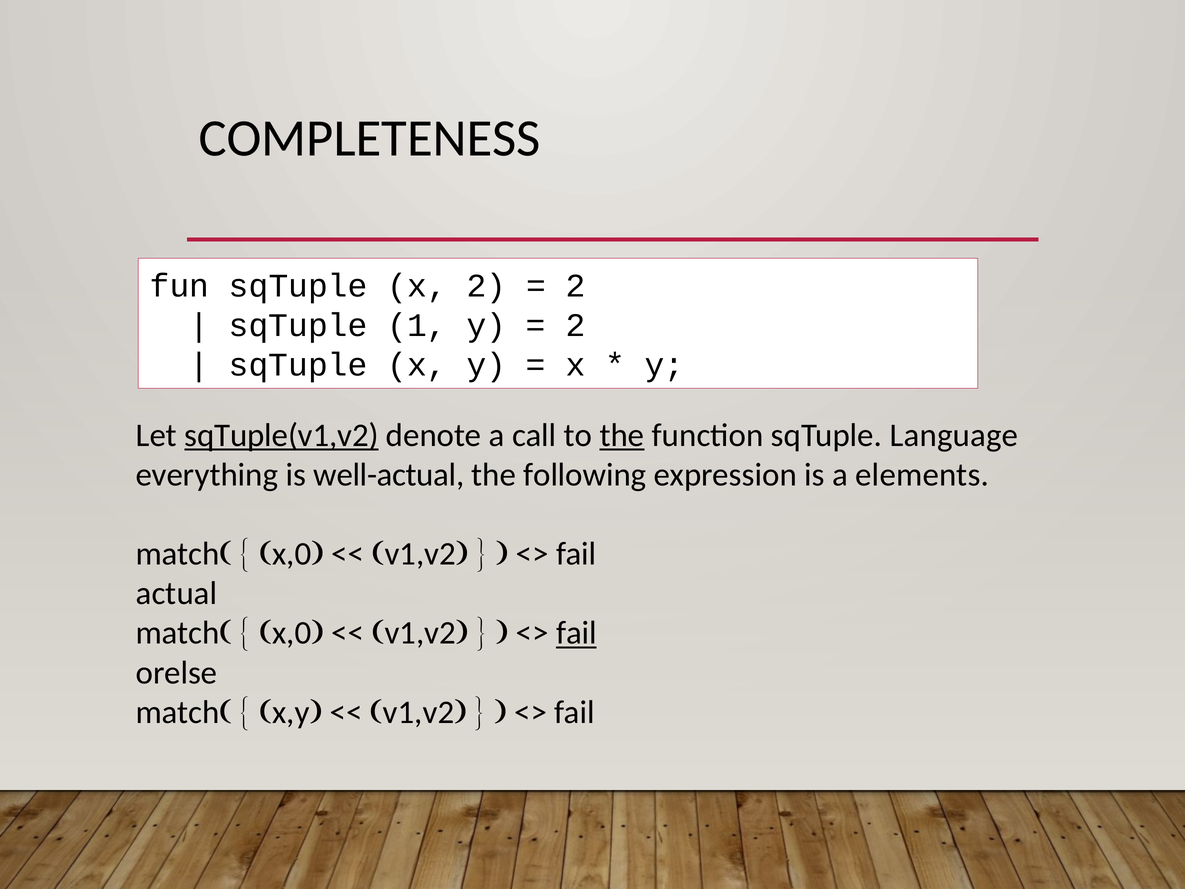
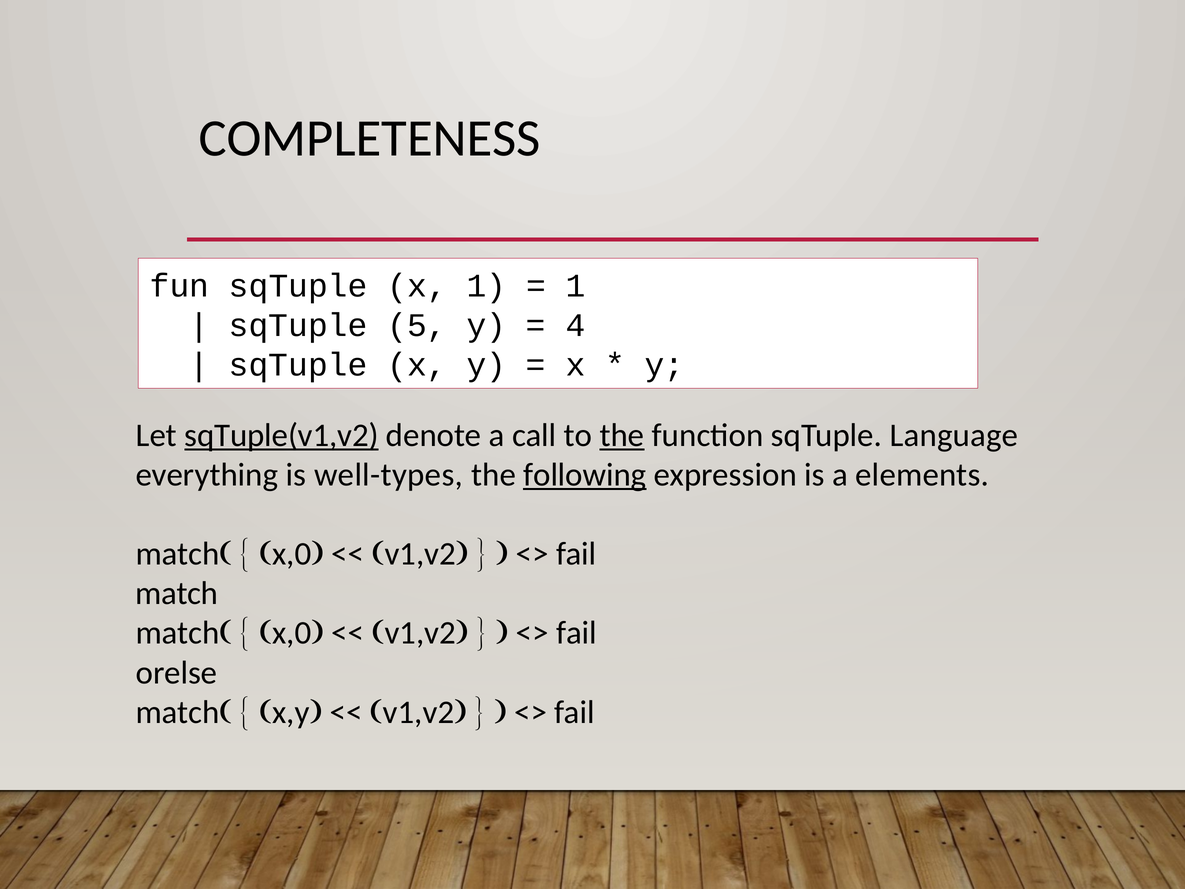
x 2: 2 -> 1 (486, 286)
2: 2 -> 1 (575, 286)
1: 1 -> 5 (417, 325)
2: 2 -> 4 (575, 325)
well-actual: well-actual -> well-types (388, 475)
following underline: none -> present (585, 475)
actual: actual -> match (177, 593)
fail underline: present -> none (576, 633)
